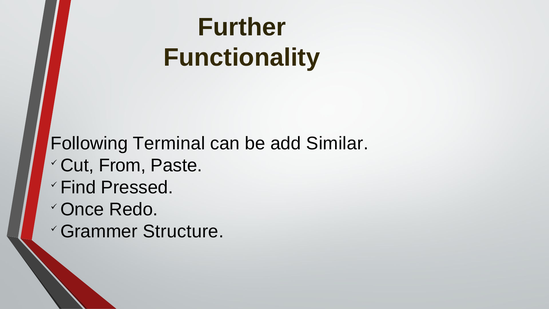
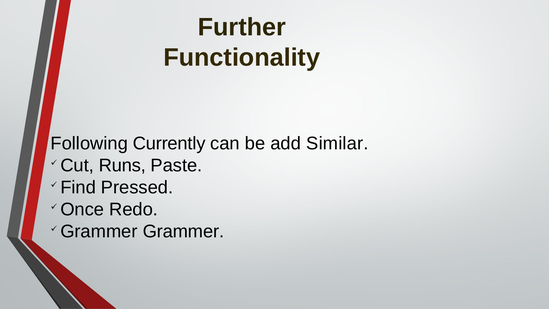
Terminal: Terminal -> Currently (169, 143)
From: From -> Runs (122, 165)
Grammer Structure: Structure -> Grammer (183, 231)
